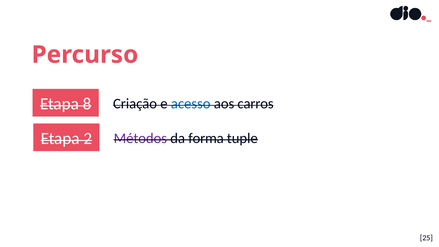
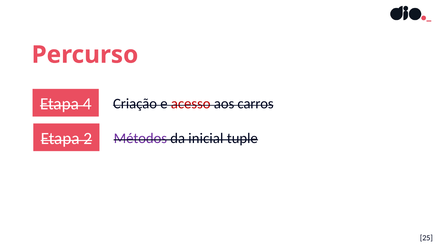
8: 8 -> 4 (87, 104)
acesso colour: blue -> red (191, 104)
forma: forma -> inicial (206, 138)
